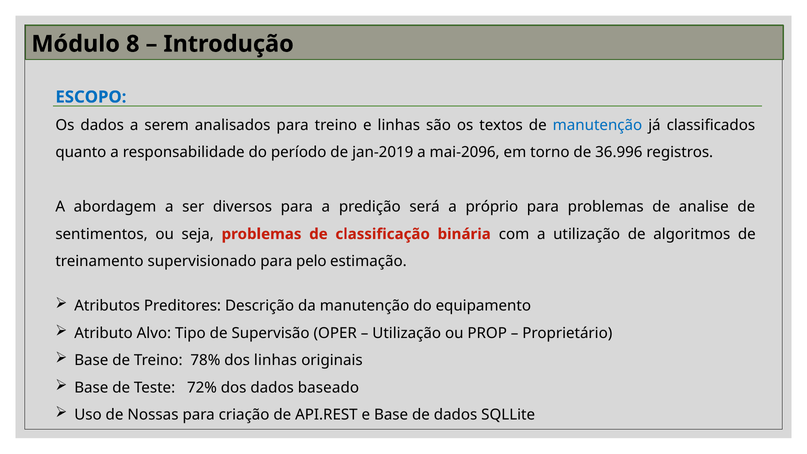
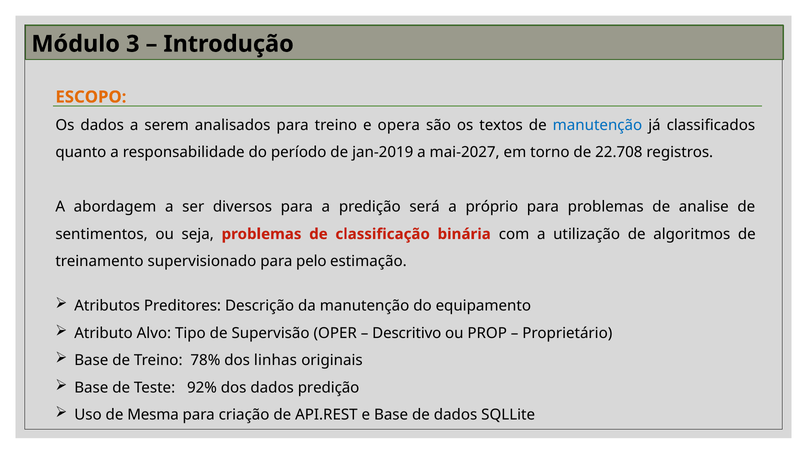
8: 8 -> 3 (133, 44)
ESCOPO colour: blue -> orange (91, 97)
e linhas: linhas -> opera (399, 125)
mai-2096: mai-2096 -> mai-2027 (465, 152)
36.996: 36.996 -> 22.708 (619, 152)
Utilização: Utilização -> Descritivo (407, 333)
72%: 72% -> 92% (202, 388)
dados baseado: baseado -> predição (329, 388)
Nossas: Nossas -> Mesma (153, 415)
